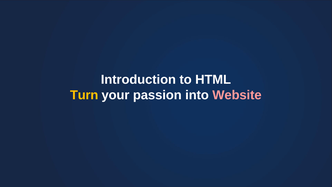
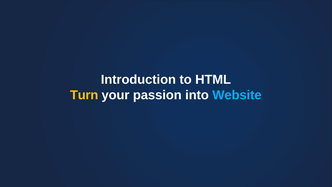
Website colour: pink -> light blue (237, 95)
